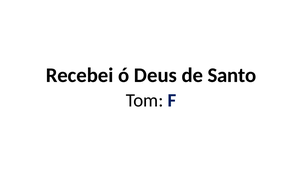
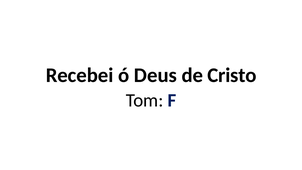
Santo: Santo -> Cristo (232, 75)
